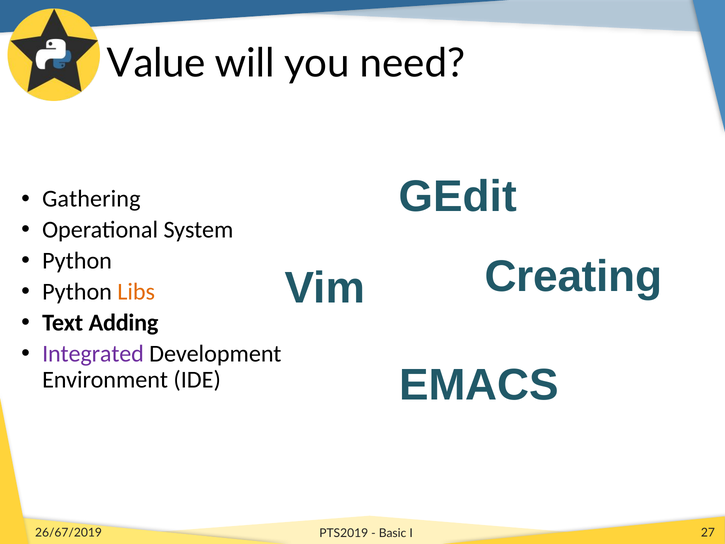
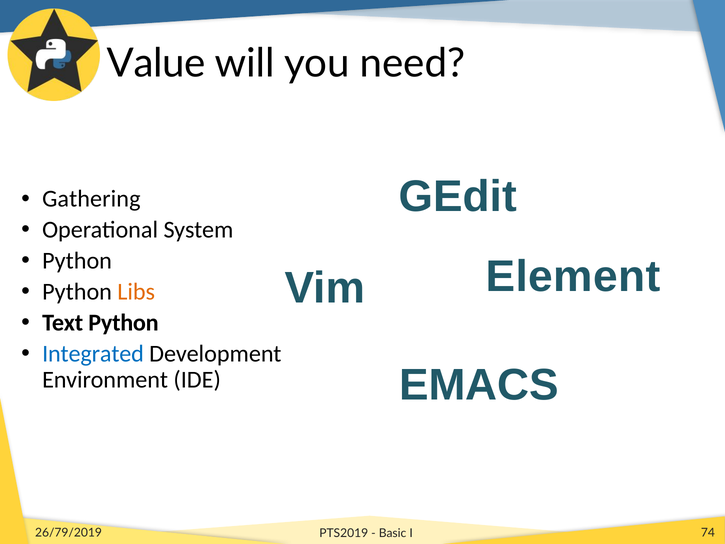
Creating: Creating -> Element (573, 277)
Text Adding: Adding -> Python (124, 323)
Integrated colour: purple -> blue (93, 353)
26/67/2019: 26/67/2019 -> 26/79/2019 (68, 532)
27: 27 -> 74 (708, 532)
